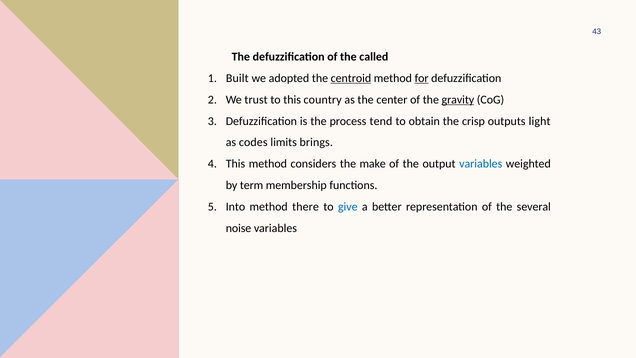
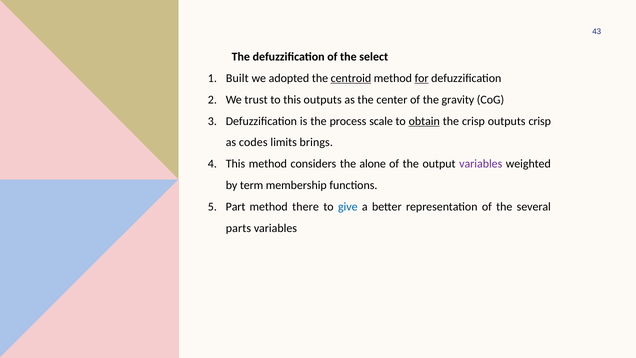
called: called -> select (374, 57)
this country: country -> outputs (323, 100)
gravity underline: present -> none (458, 100)
tend: tend -> scale (381, 121)
obtain underline: none -> present (424, 121)
outputs light: light -> crisp (540, 121)
make: make -> alone (373, 164)
variables colour: blue -> purple (481, 164)
Into: Into -> Part (236, 207)
noise: noise -> parts (238, 228)
